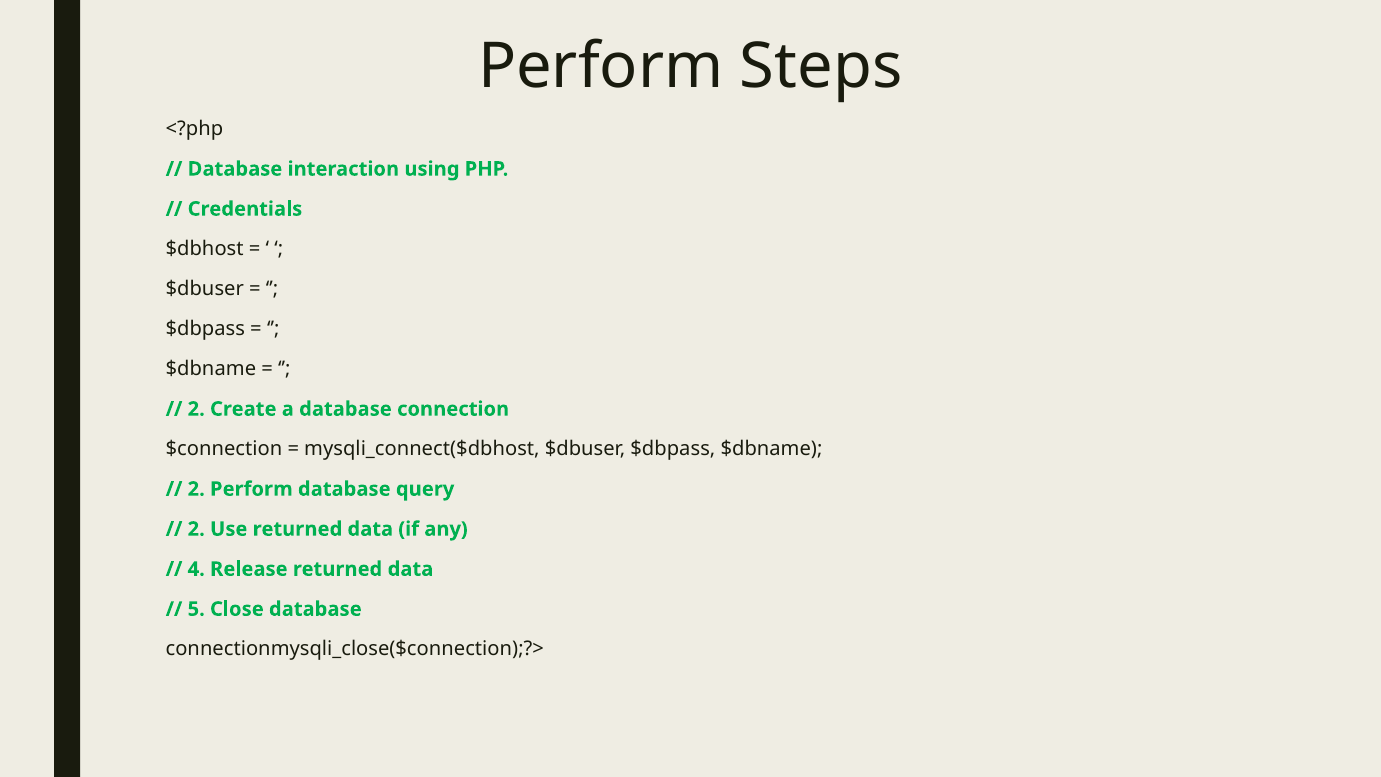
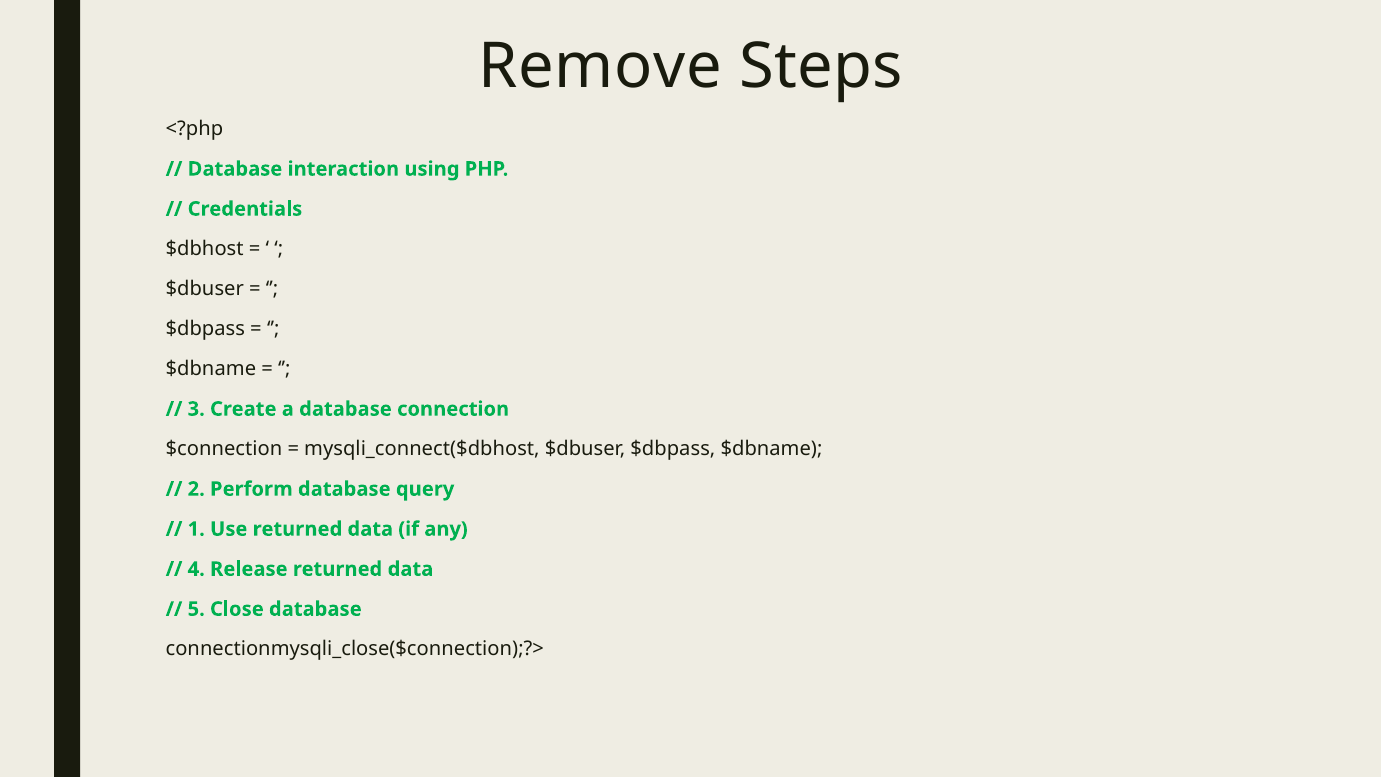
Perform: Perform -> Remove (600, 66)
2: 2 -> 3 (196, 409)
2: 2 -> 1 (196, 529)
